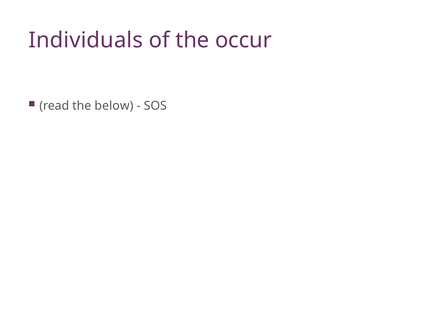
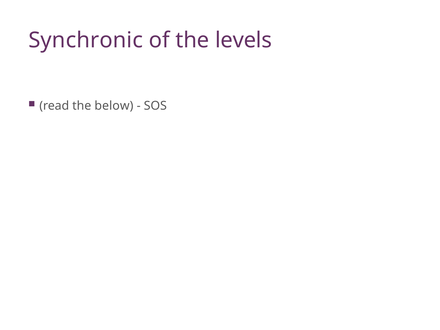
Individuals: Individuals -> Synchronic (86, 40)
occur: occur -> levels (244, 40)
